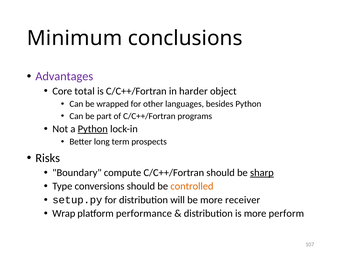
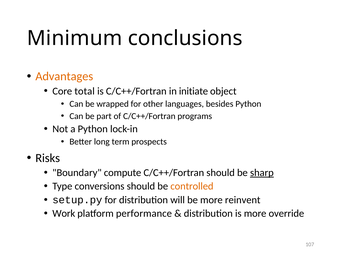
Advantages colour: purple -> orange (64, 76)
harder: harder -> initiate (193, 91)
Python underline: present -> none (93, 129)
receiver: receiver -> reinvent (243, 200)
Wrap: Wrap -> Work (64, 213)
perform: perform -> override (286, 213)
